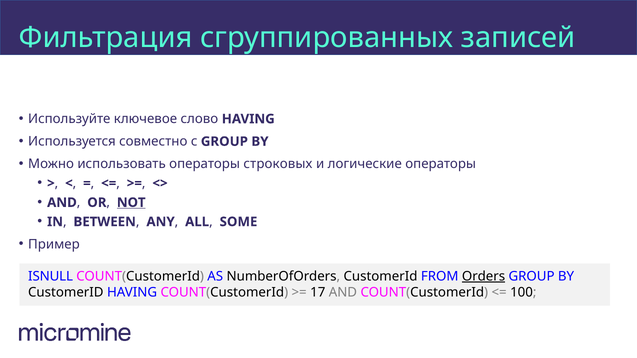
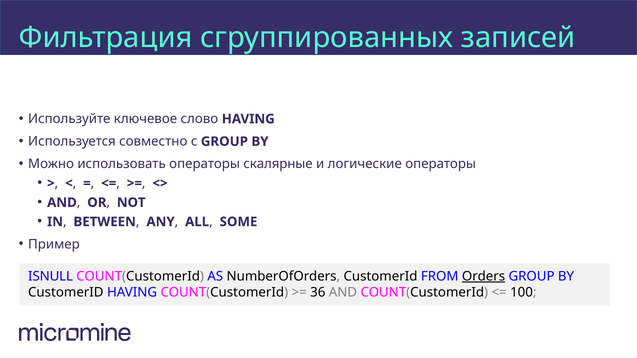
строковых: строковых -> скалярные (278, 164)
NOT underline: present -> none (131, 203)
17: 17 -> 36 (318, 292)
